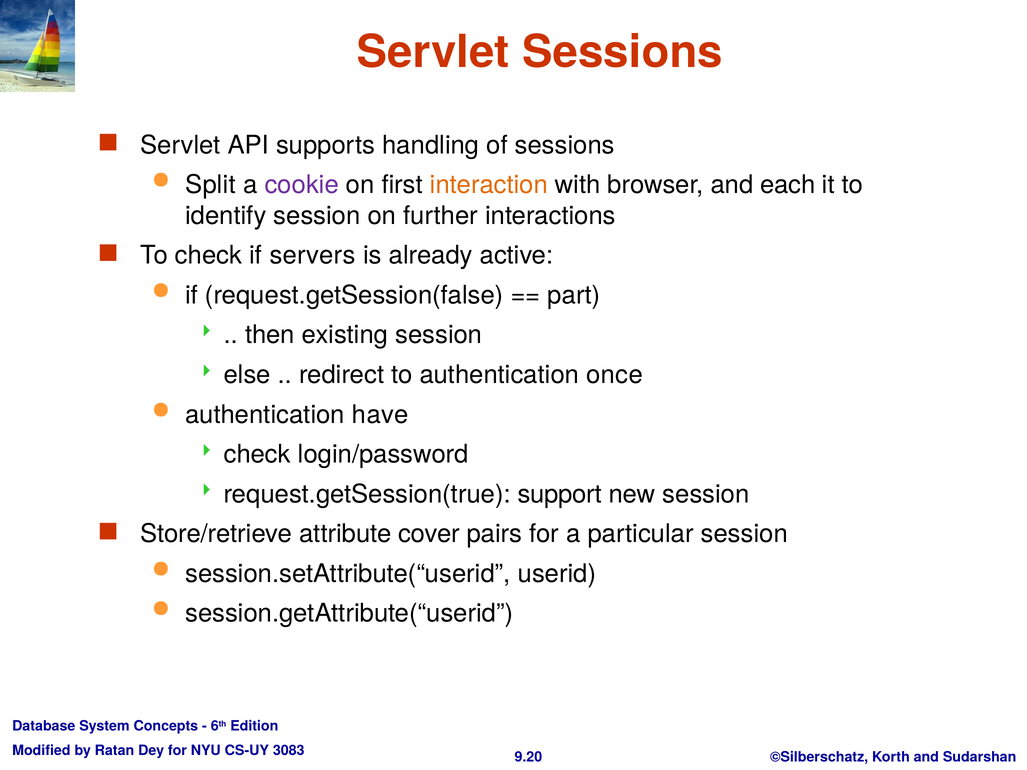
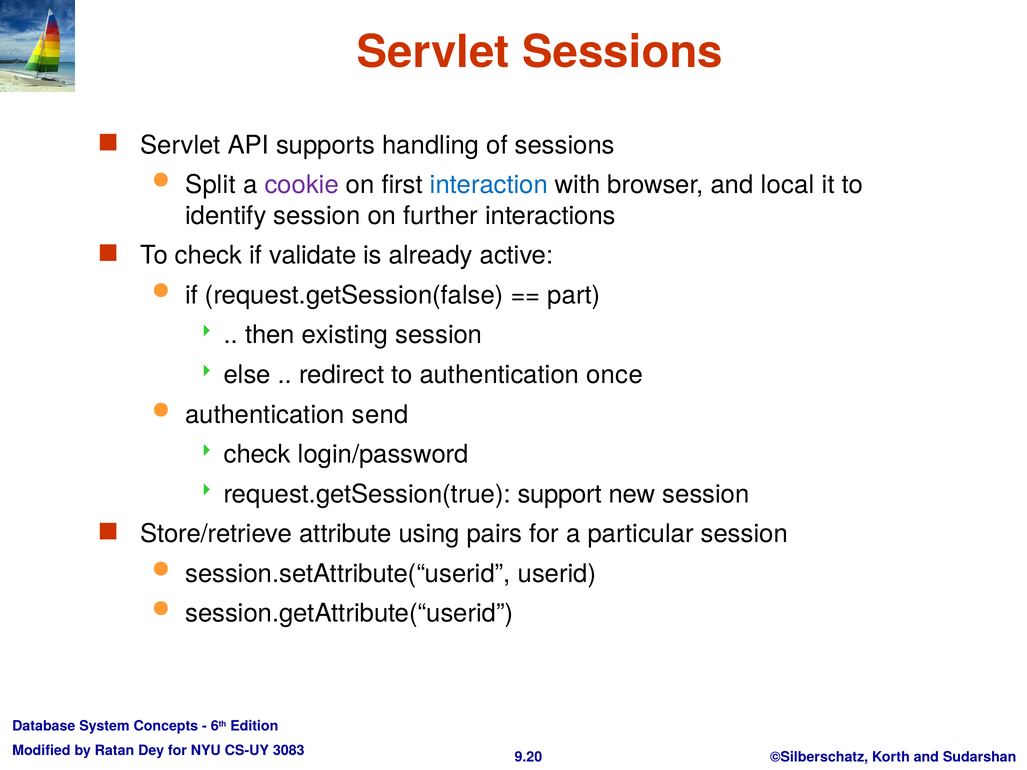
interaction colour: orange -> blue (489, 185)
each: each -> local (788, 185)
servers: servers -> validate (313, 256)
have: have -> send (380, 415)
cover: cover -> using (429, 534)
